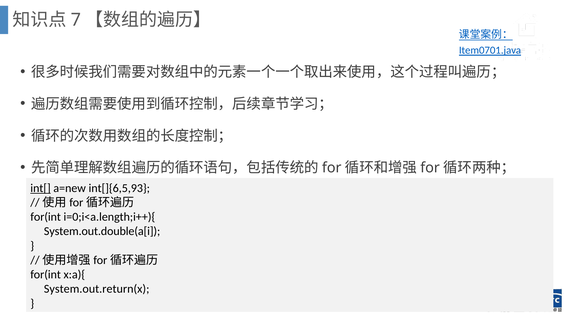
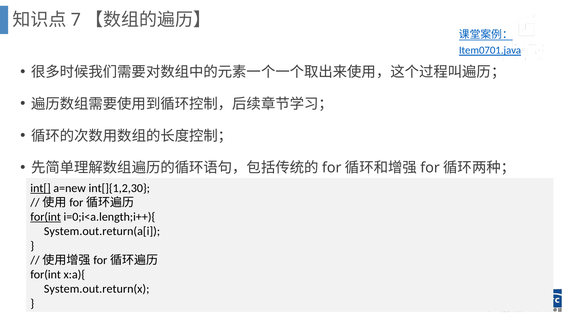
int[]{6,5,93: int[]{6,5,93 -> int[]{1,2,30 (119, 188)
for(int underline: none -> present (46, 217)
System.out.double(a[i: System.out.double(a[i -> System.out.return(a[i (102, 231)
